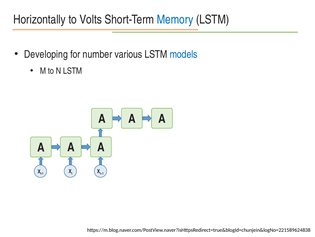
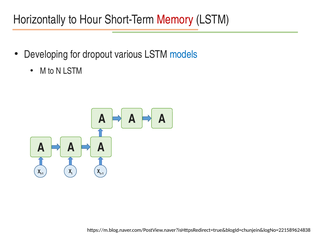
Volts: Volts -> Hour (91, 20)
Memory colour: blue -> red (175, 20)
number: number -> dropout (97, 54)
